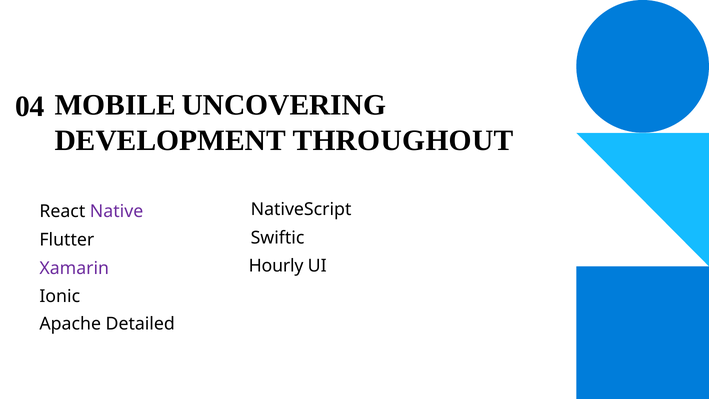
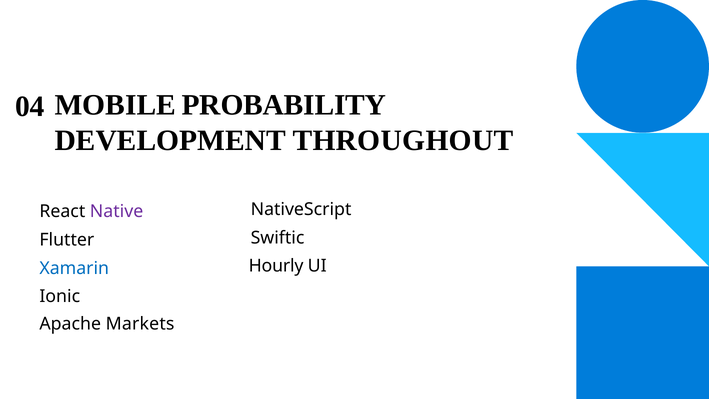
UNCOVERING: UNCOVERING -> PROBABILITY (284, 105)
Xamarin colour: purple -> blue (74, 268)
Detailed: Detailed -> Markets (140, 324)
